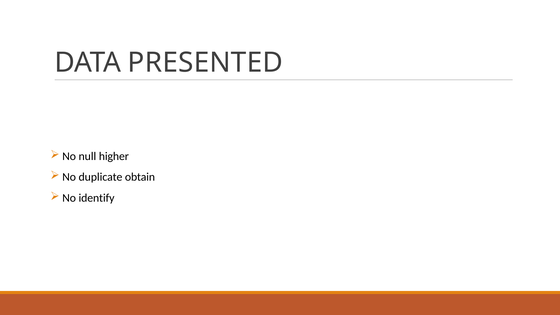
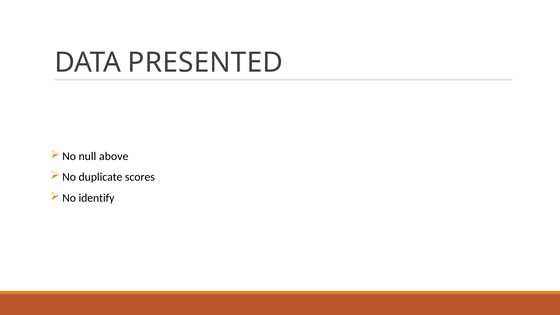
higher: higher -> above (114, 156)
obtain: obtain -> scores (140, 177)
